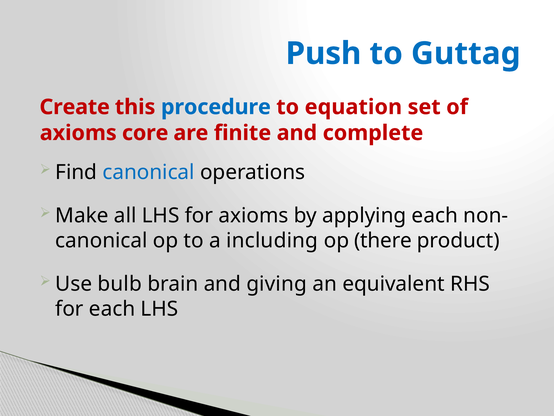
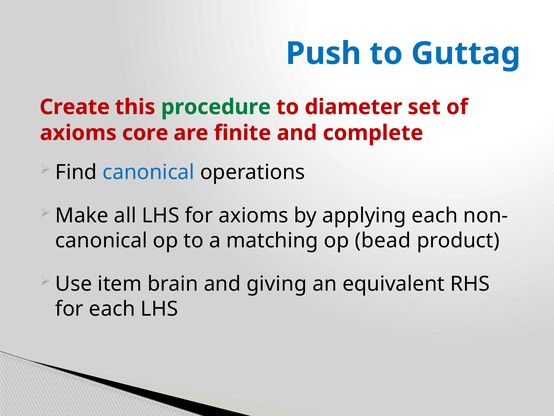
procedure colour: blue -> green (216, 107)
equation: equation -> diameter (353, 107)
including: including -> matching (272, 240)
there: there -> bead (383, 240)
bulb: bulb -> item (120, 284)
